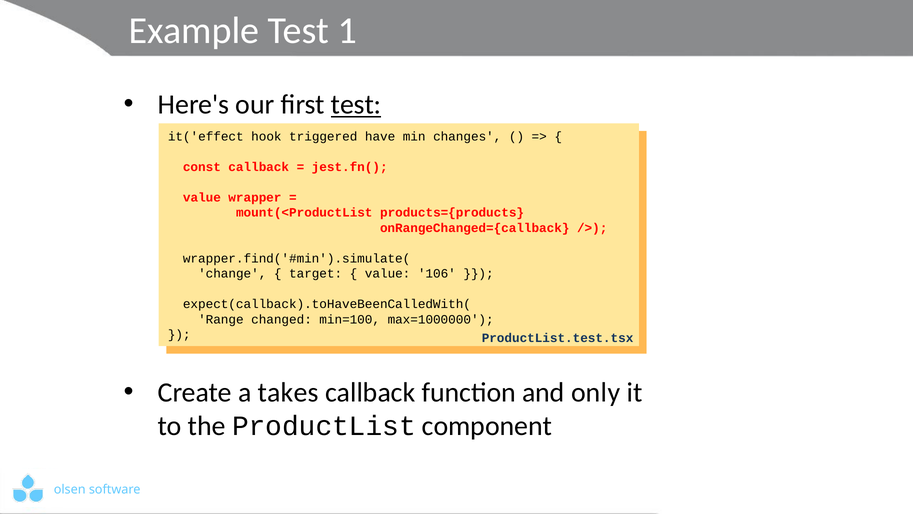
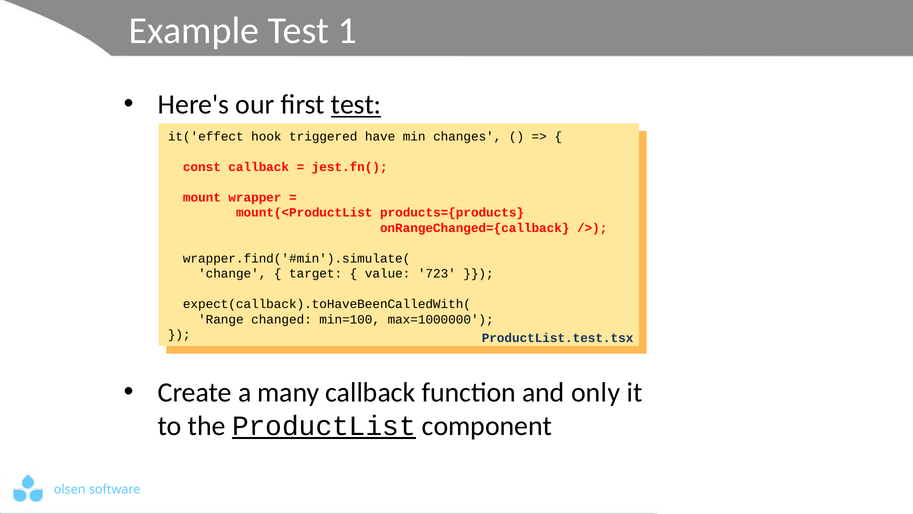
value: value -> mount (202, 197)
106: 106 -> 723 (437, 273)
takes: takes -> many (288, 392)
ProductList underline: none -> present (324, 426)
